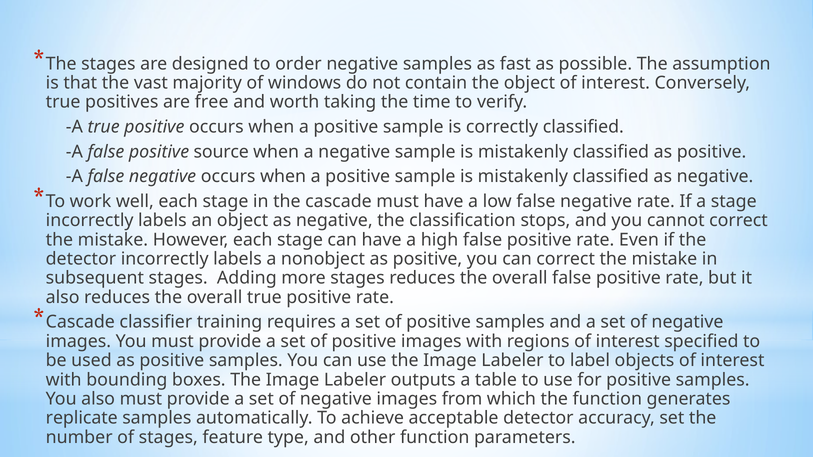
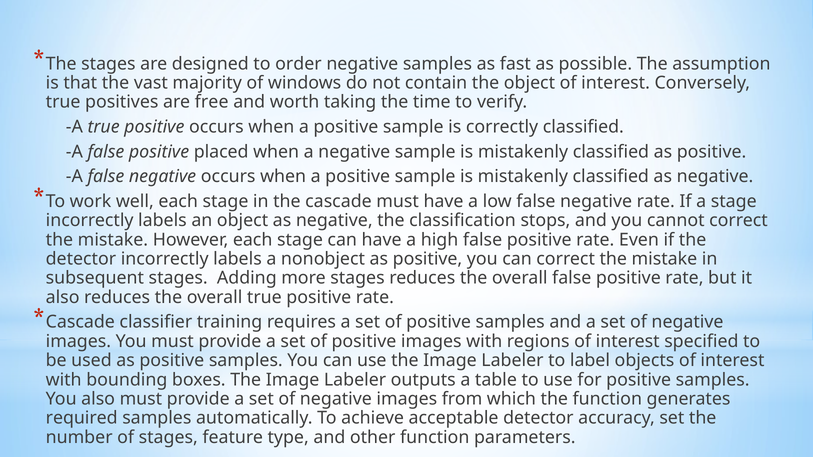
source: source -> placed (221, 152)
replicate: replicate -> required (82, 418)
